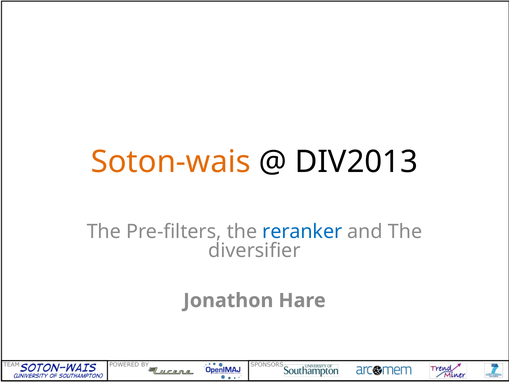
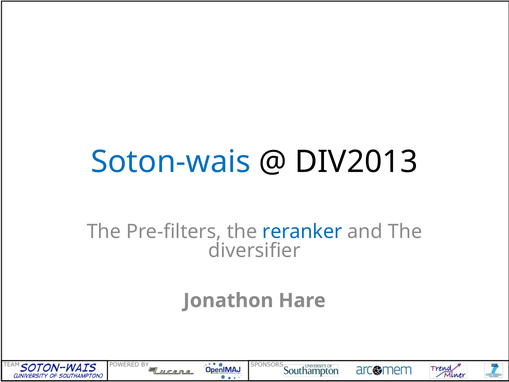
Soton-wais colour: orange -> blue (171, 162)
